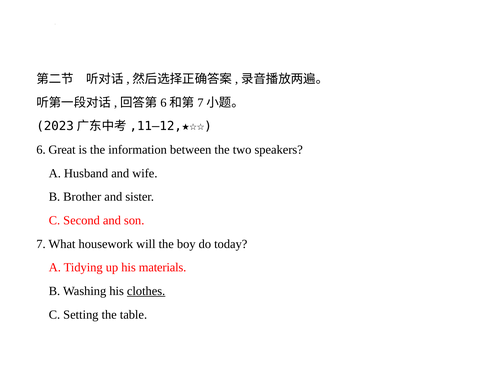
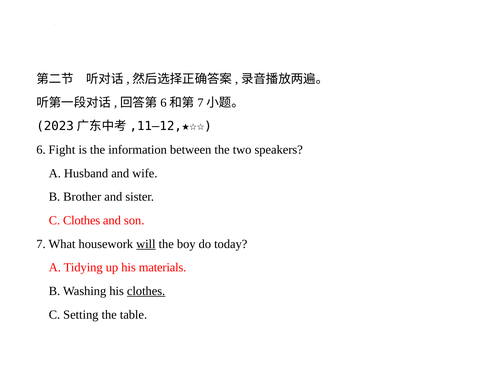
Great: Great -> Fight (62, 150)
C Second: Second -> Clothes (82, 221)
will underline: none -> present (146, 244)
